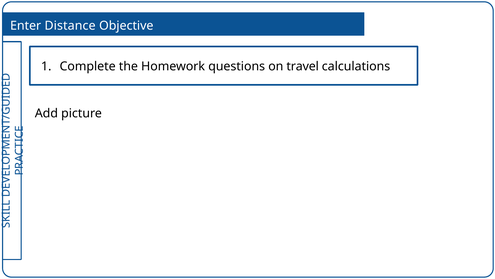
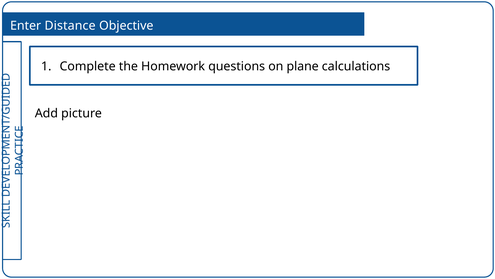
travel: travel -> plane (303, 66)
